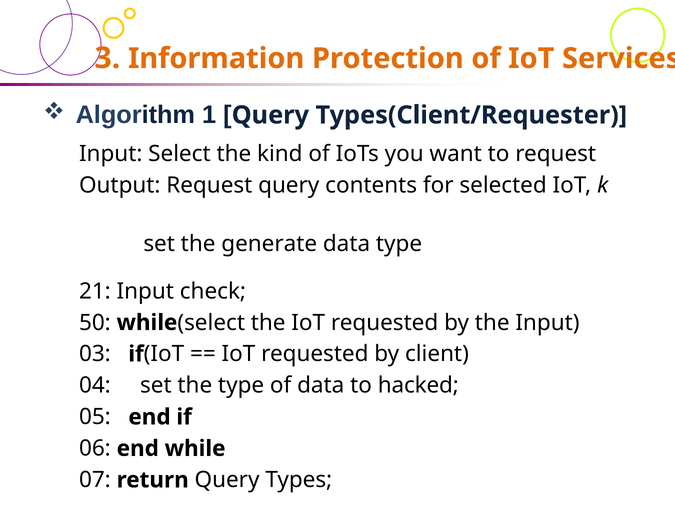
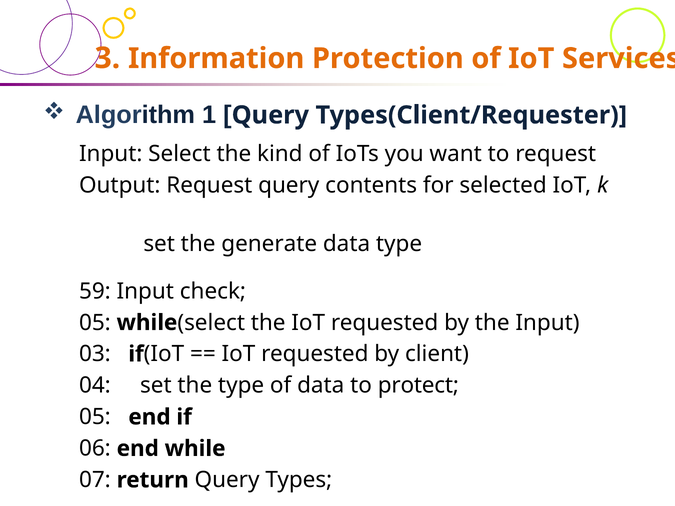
21: 21 -> 59 (95, 291)
50: 50 -> 05 (95, 323)
hacked: hacked -> protect (418, 386)
